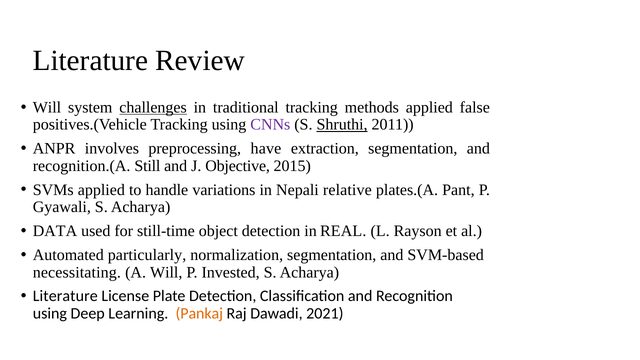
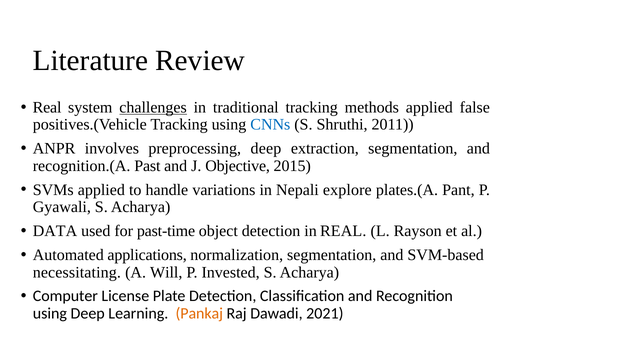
Will: Will -> Real (47, 107)
CNNs colour: purple -> blue (270, 125)
Shruthi underline: present -> none (342, 125)
preprocessing have: have -> deep (266, 149)
Still: Still -> Past (147, 166)
relative: relative -> explore (347, 190)
still-time: still-time -> past-time (166, 231)
particularly: particularly -> applications (147, 255)
Literature: Literature -> Computer (65, 296)
